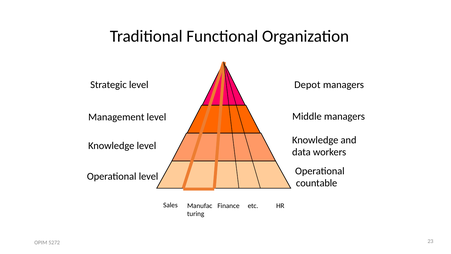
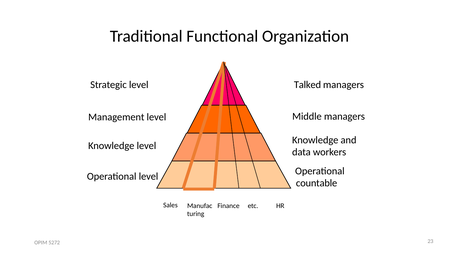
Depot: Depot -> Talked (307, 85)
